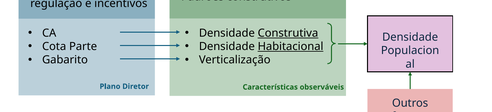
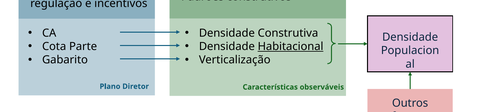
Construtiva underline: present -> none (288, 33)
